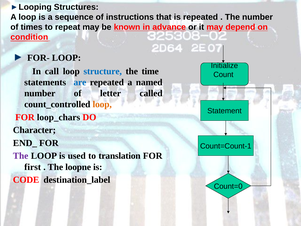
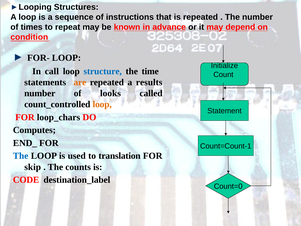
are colour: blue -> orange (80, 82)
named: named -> results (149, 82)
letter: letter -> looks (110, 93)
Character: Character -> Computes (34, 130)
The colour: purple -> blue (21, 156)
first: first -> skip (33, 167)
loopne: loopne -> counts (78, 167)
